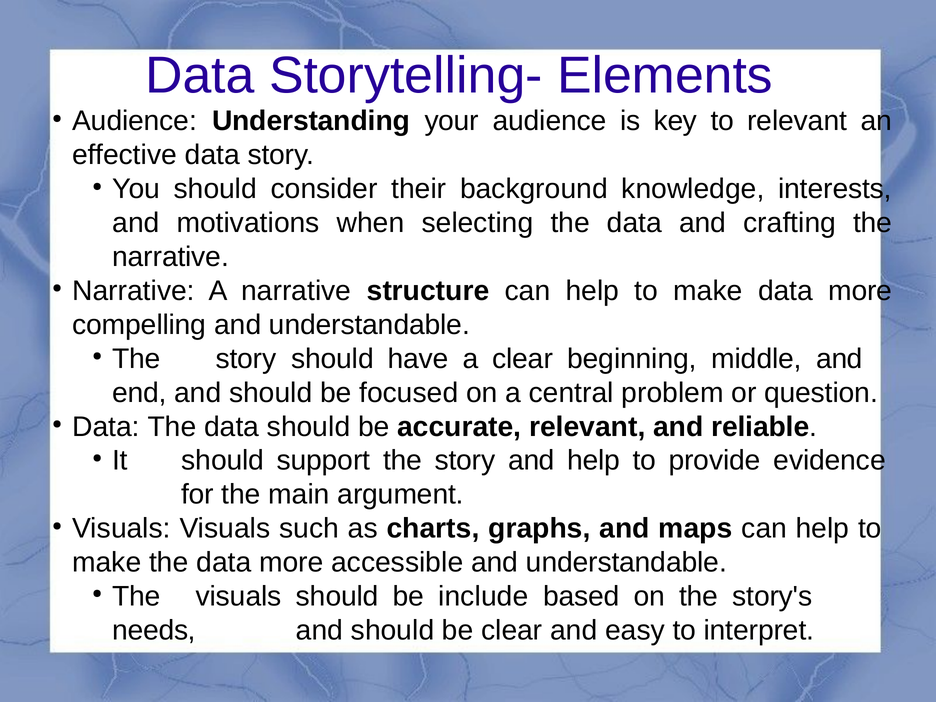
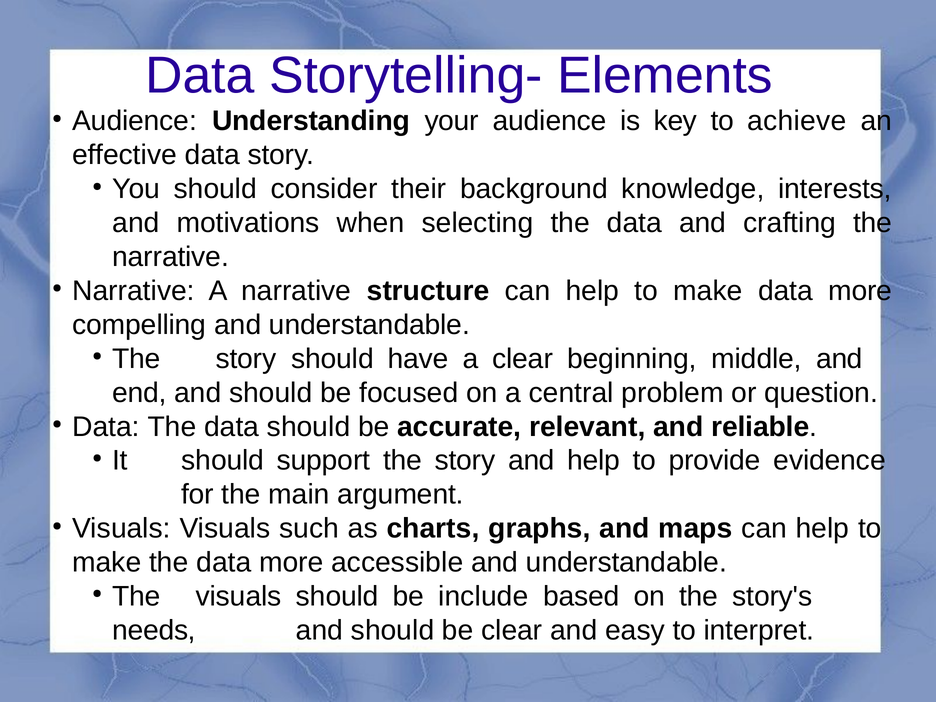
to relevant: relevant -> achieve (797, 121)
